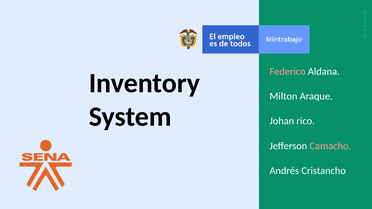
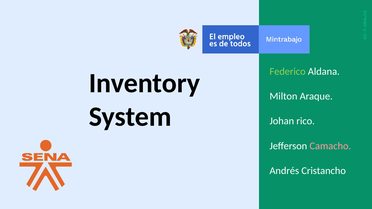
Federico colour: pink -> light green (288, 72)
